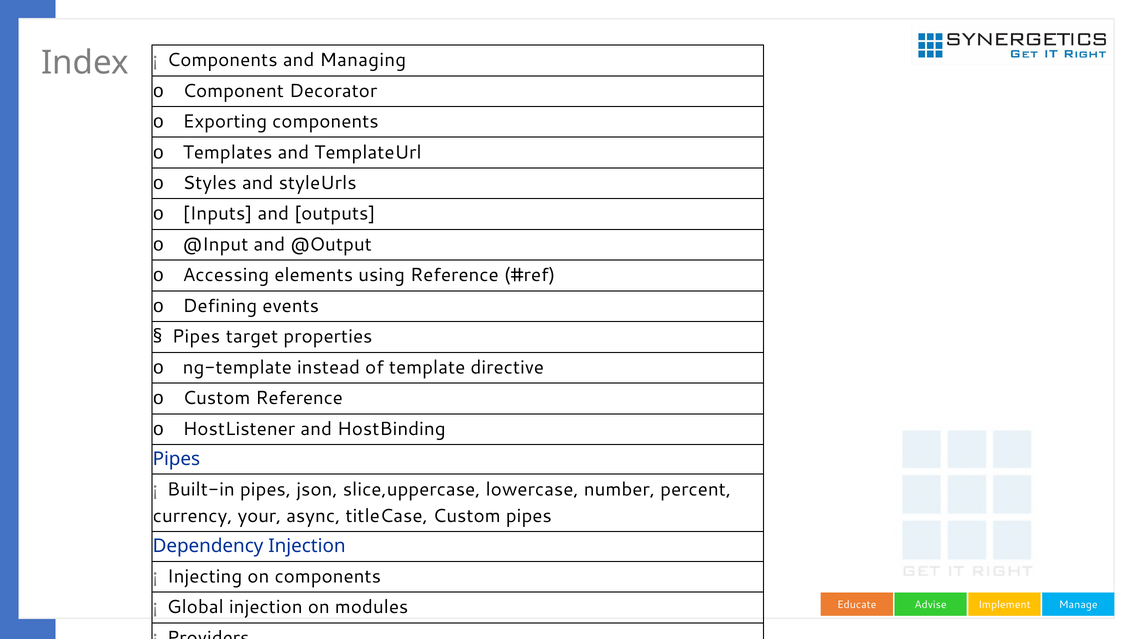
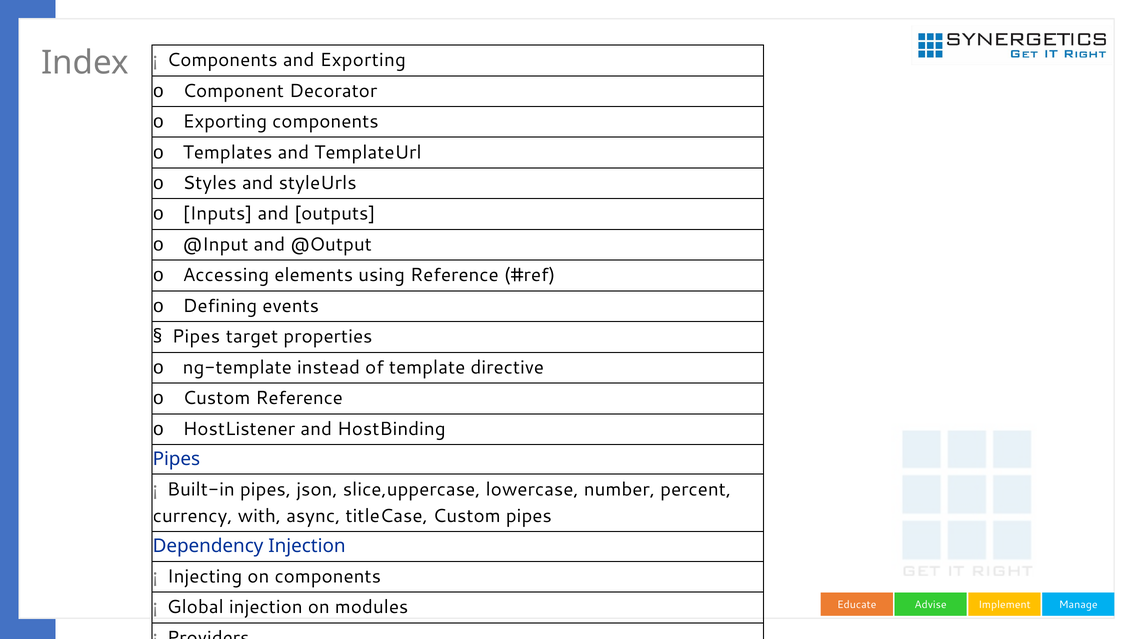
and Managing: Managing -> Exporting (363, 60)
your: your -> with (259, 516)
